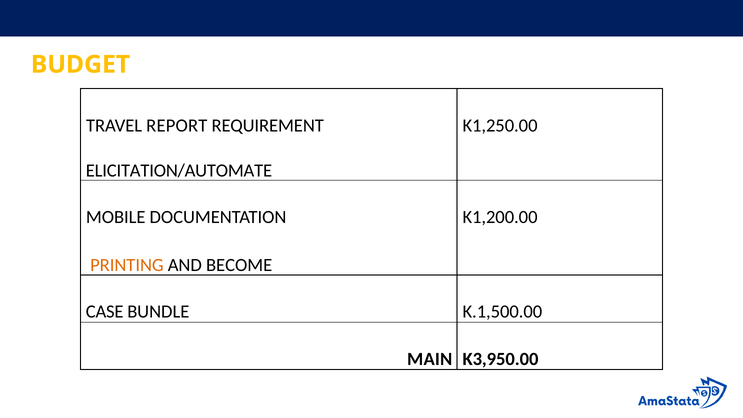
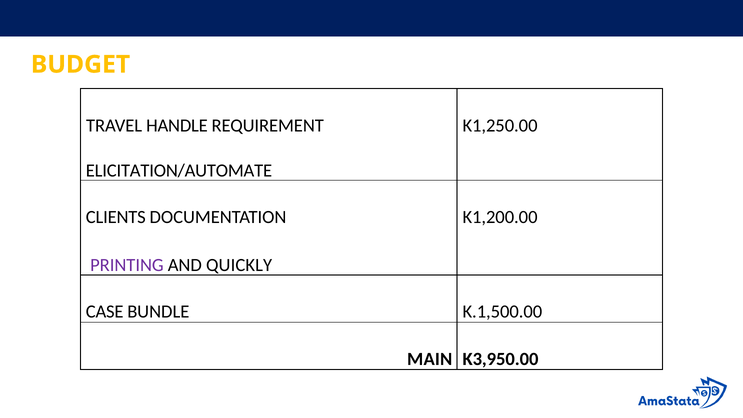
REPORT: REPORT -> HANDLE (177, 125)
MOBILE: MOBILE -> CLIENTS (116, 217)
PRINTING colour: orange -> purple (127, 265)
BECOME: BECOME -> QUICKLY (239, 265)
